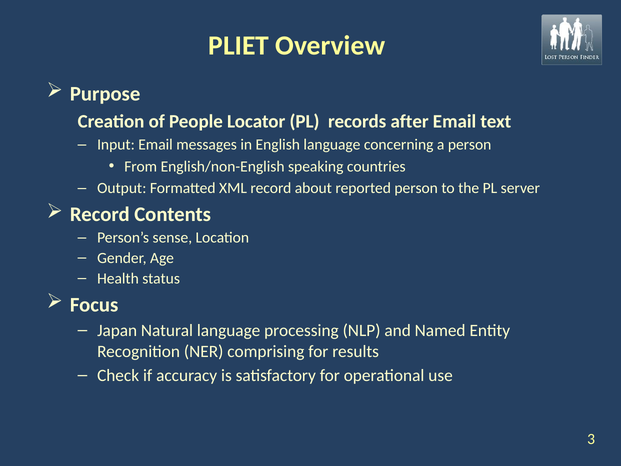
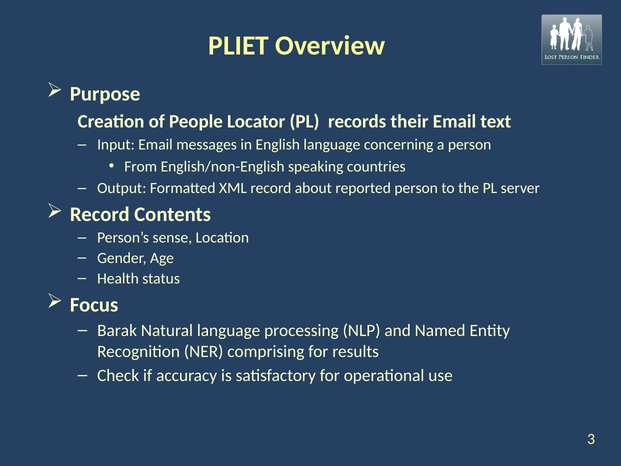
after: after -> their (410, 121)
Japan: Japan -> Barak (117, 331)
